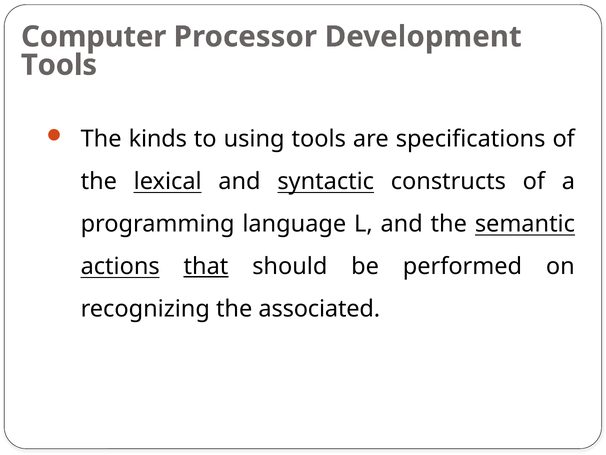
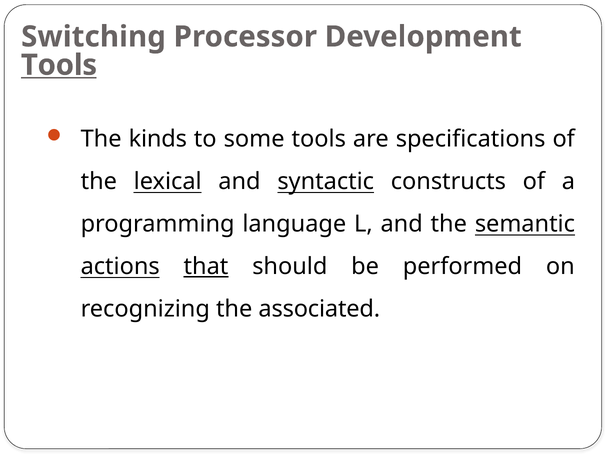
Computer: Computer -> Switching (93, 37)
Tools underline: none -> present (59, 65)
using: using -> some (254, 139)
